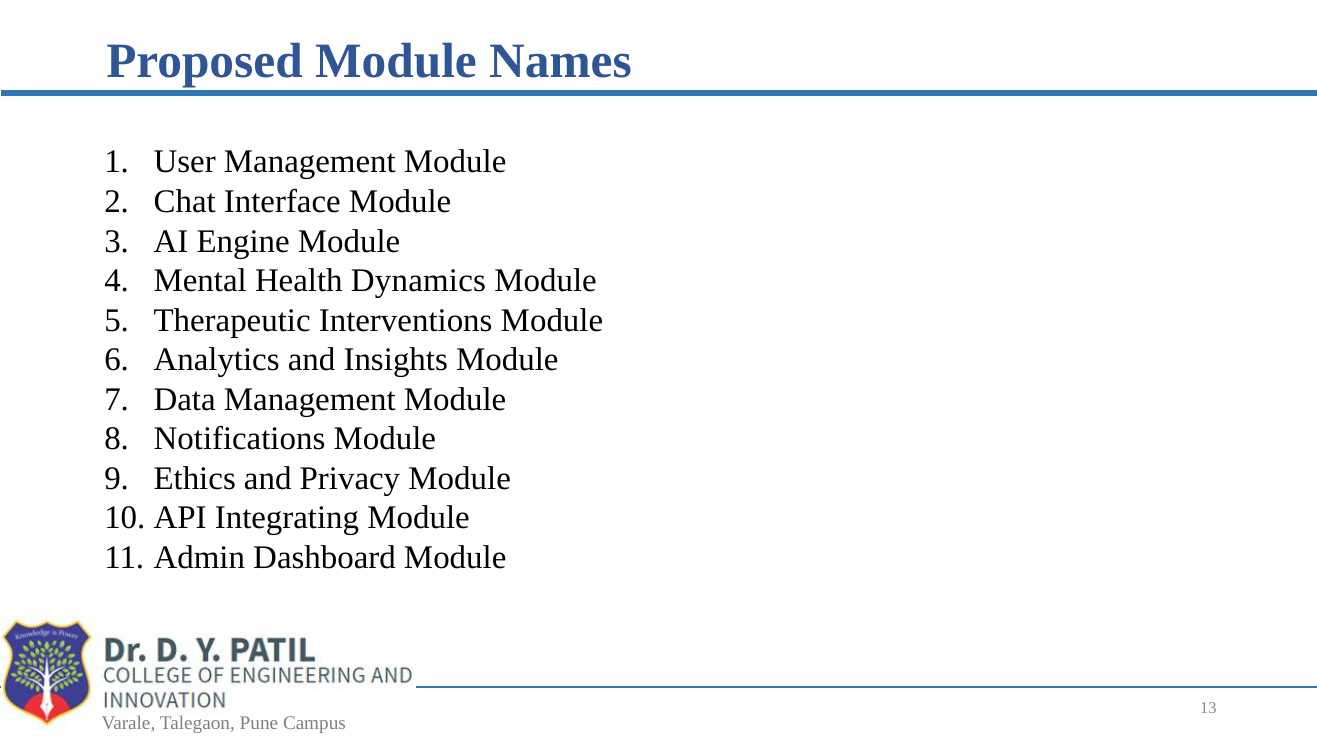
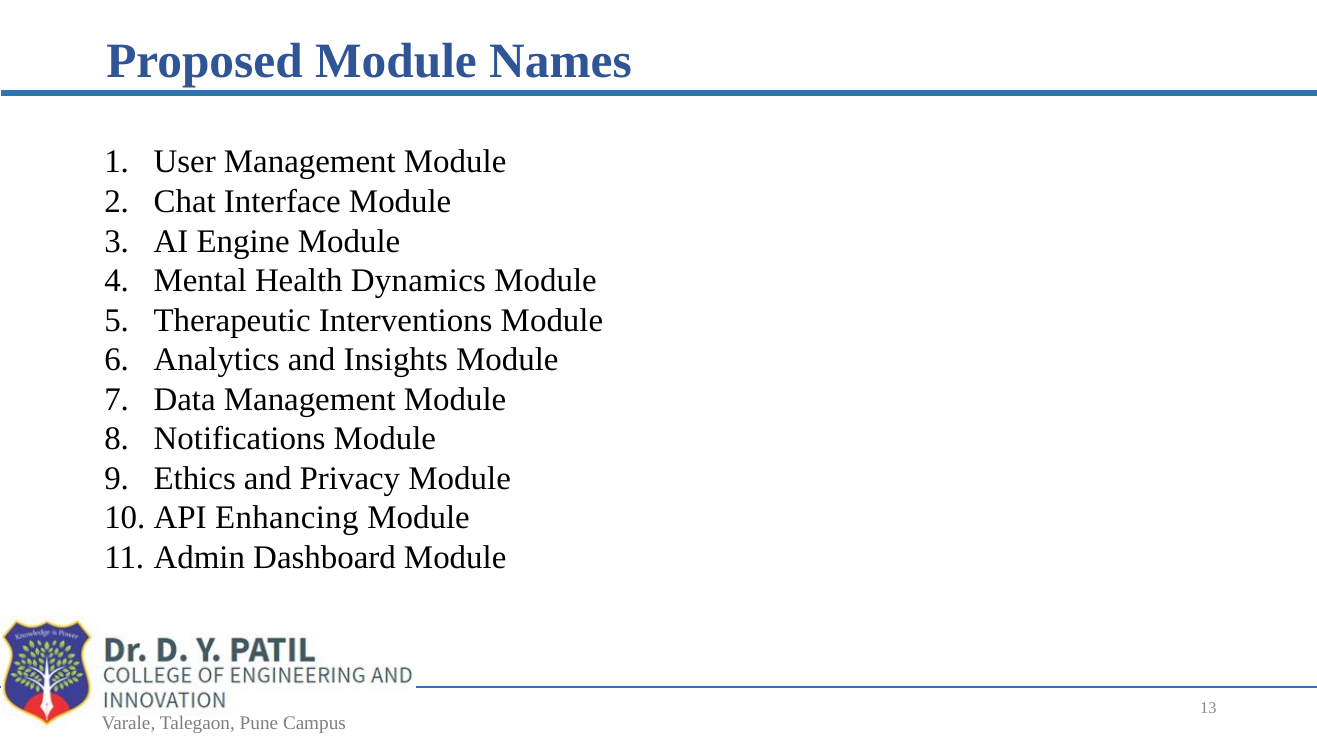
Integrating: Integrating -> Enhancing (287, 518)
